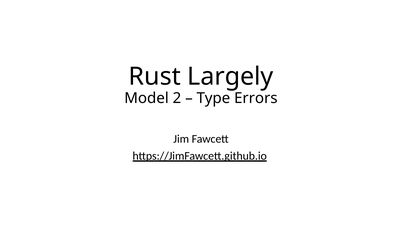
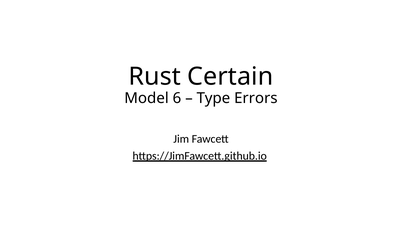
Largely: Largely -> Certain (230, 77)
2: 2 -> 6 (177, 98)
